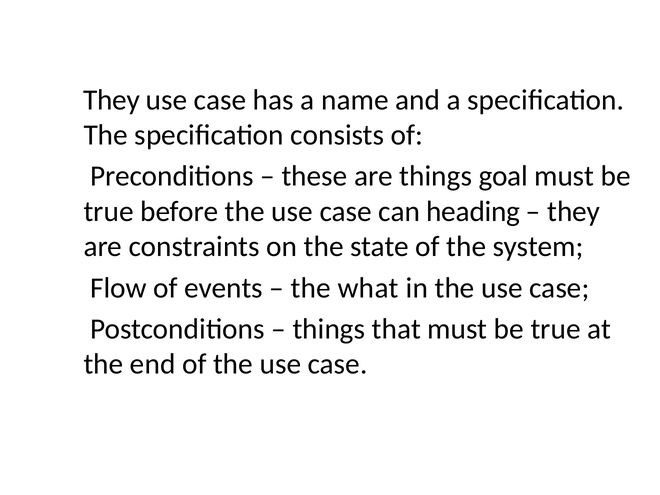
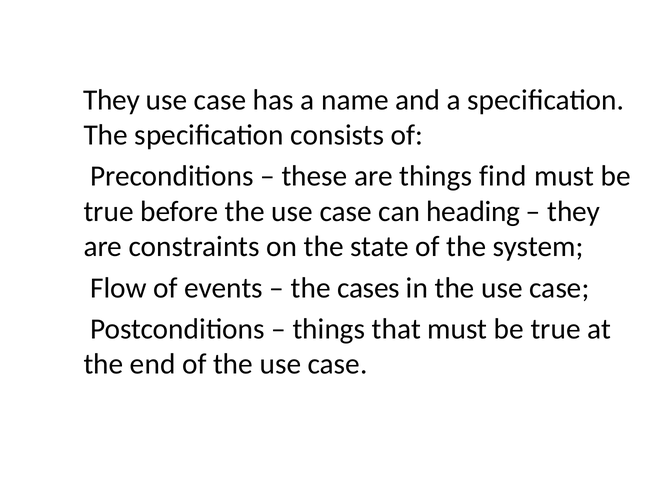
goal: goal -> find (503, 176)
what: what -> cases (368, 288)
